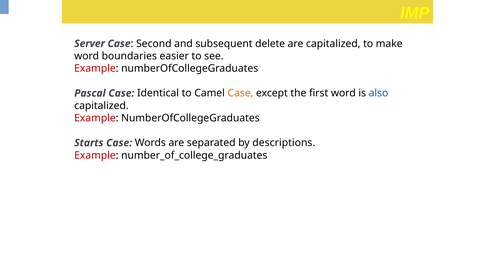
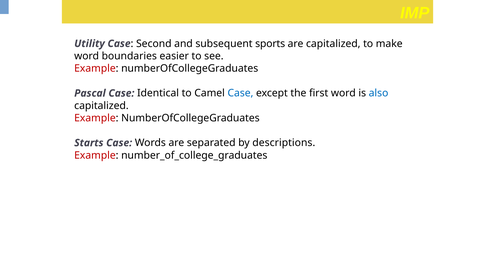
Server: Server -> Utility (89, 44)
delete: delete -> sports (270, 44)
Case colour: orange -> blue (240, 93)
